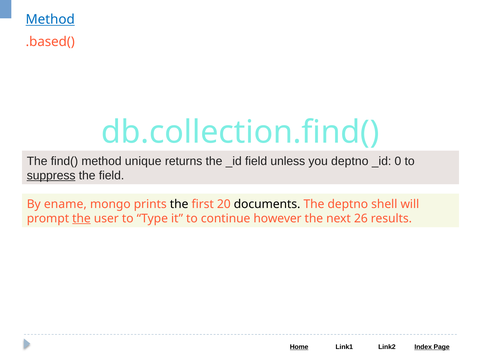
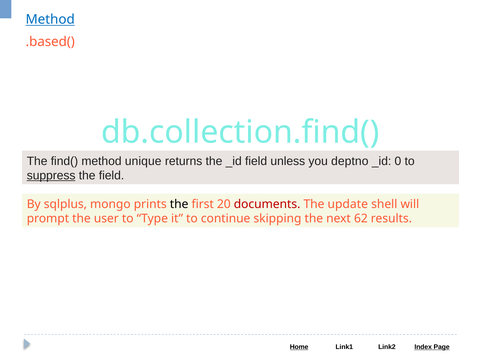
ename: ename -> sqlplus (65, 204)
documents colour: black -> red (267, 204)
The deptno: deptno -> update (348, 204)
the underline: present -> none (81, 218)
however: however -> skipping (277, 218)
26: 26 -> 62 (361, 218)
